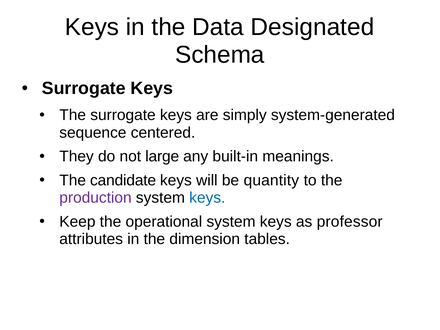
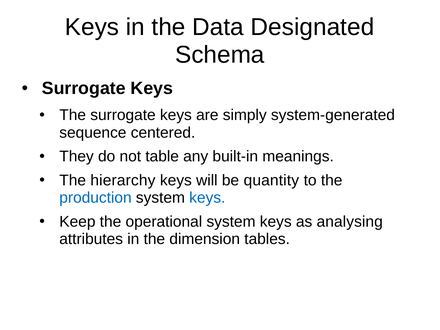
large: large -> table (162, 156)
candidate: candidate -> hierarchy (123, 180)
production colour: purple -> blue (95, 198)
professor: professor -> analysing (350, 222)
